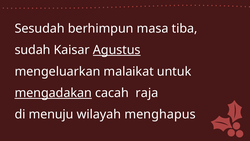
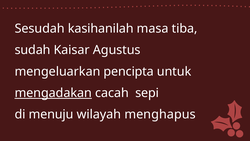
berhimpun: berhimpun -> kasihanilah (101, 28)
Agustus underline: present -> none (117, 50)
malaikat: malaikat -> pencipta (129, 71)
raja: raja -> sepi (147, 93)
